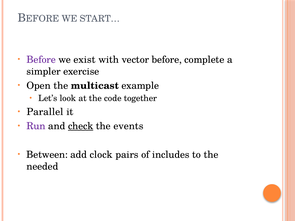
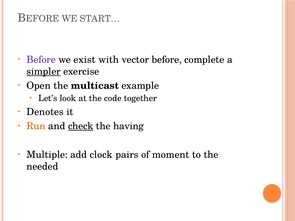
simpler underline: none -> present (44, 71)
Parallel: Parallel -> Denotes (45, 112)
Run colour: purple -> orange (36, 126)
events: events -> having (129, 126)
Between: Between -> Multiple (47, 155)
includes: includes -> moment (171, 155)
